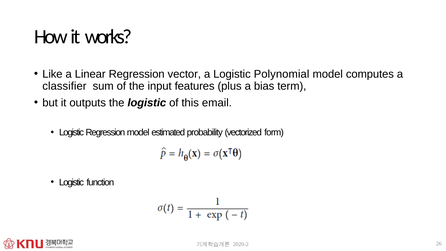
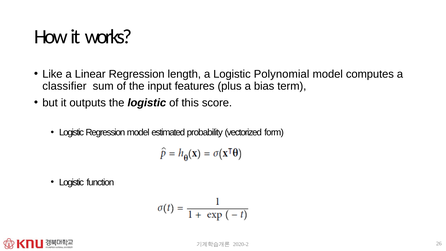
vector: vector -> length (184, 74)
email: email -> score (217, 103)
